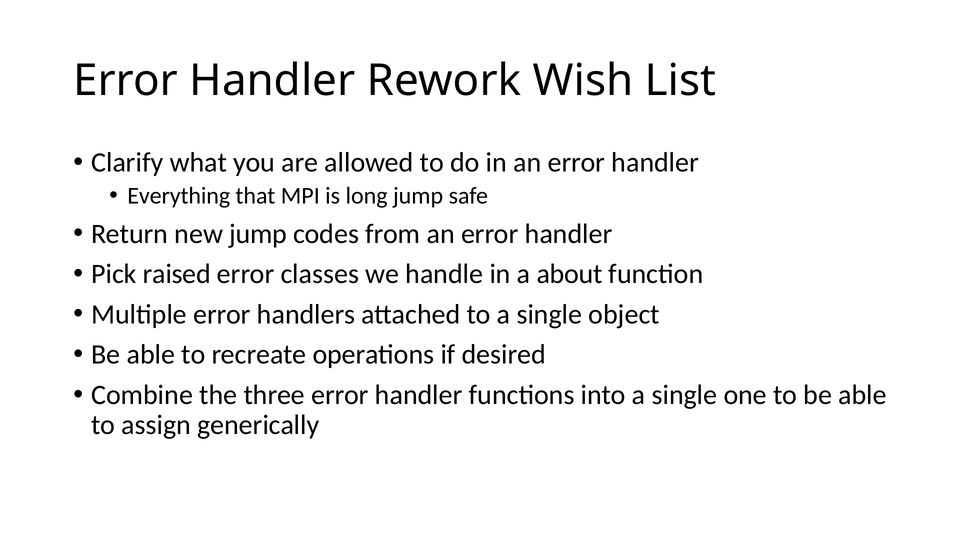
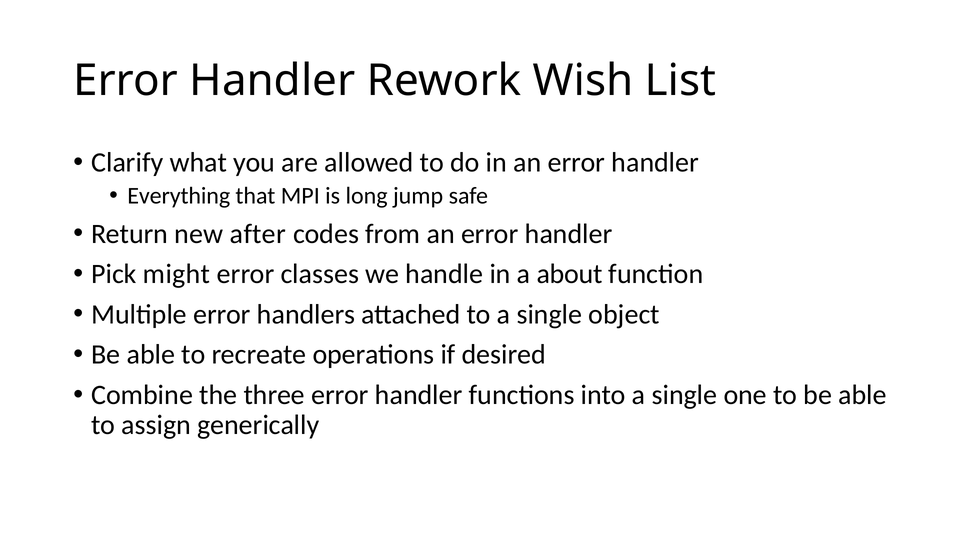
new jump: jump -> after (258, 234)
raised: raised -> might (177, 274)
